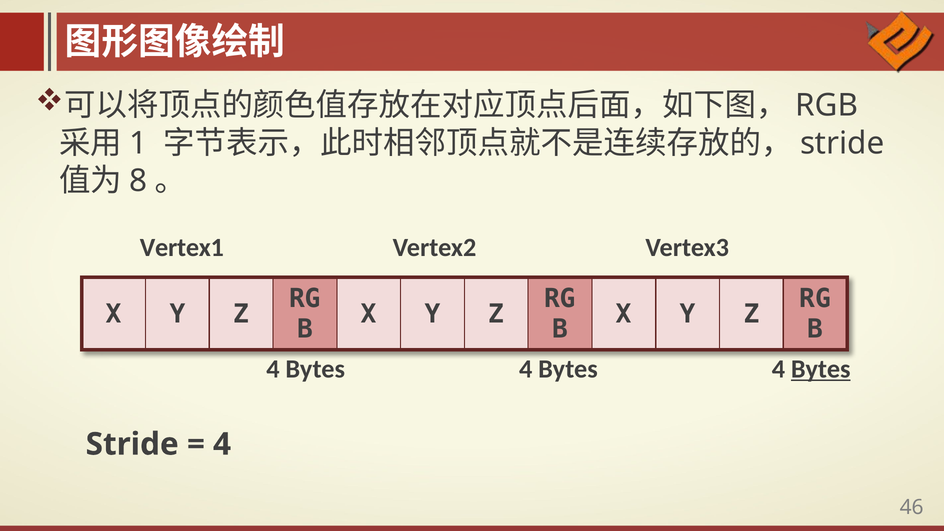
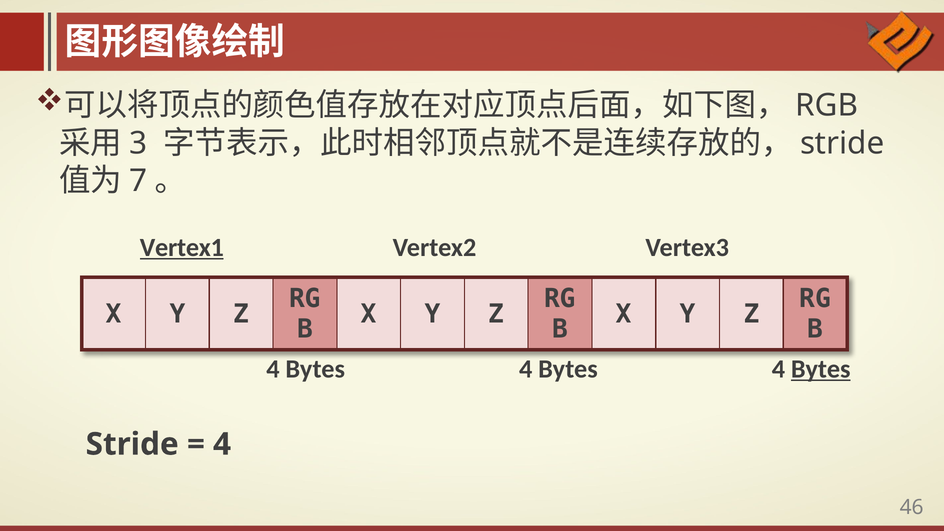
1: 1 -> 3 (138, 143)
8: 8 -> 7 (138, 181)
Vertex1 underline: none -> present (182, 247)
